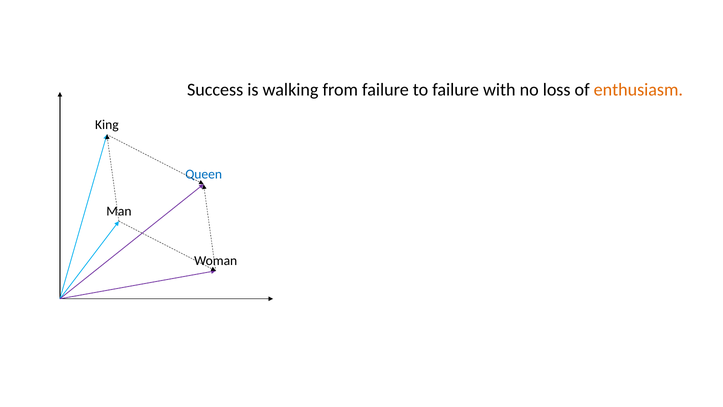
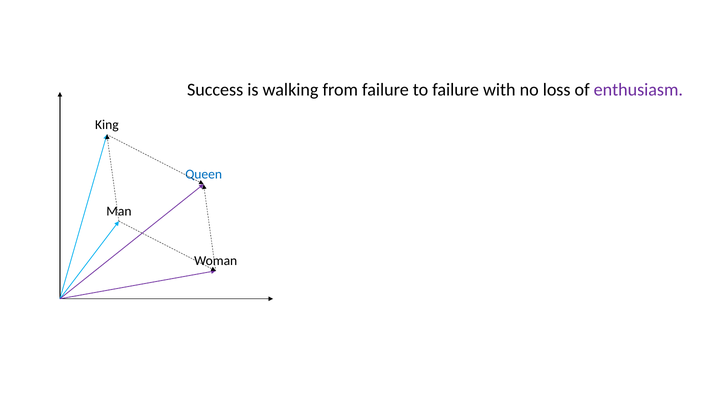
enthusiasm colour: orange -> purple (638, 90)
